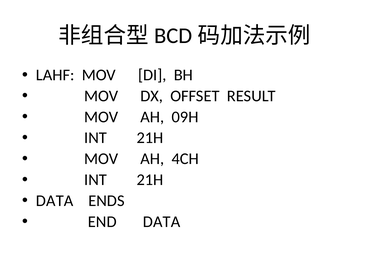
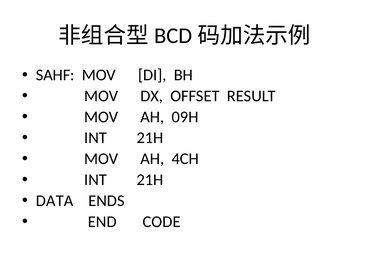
LAHF: LAHF -> SAHF (55, 75)
END DATA: DATA -> CODE (162, 222)
